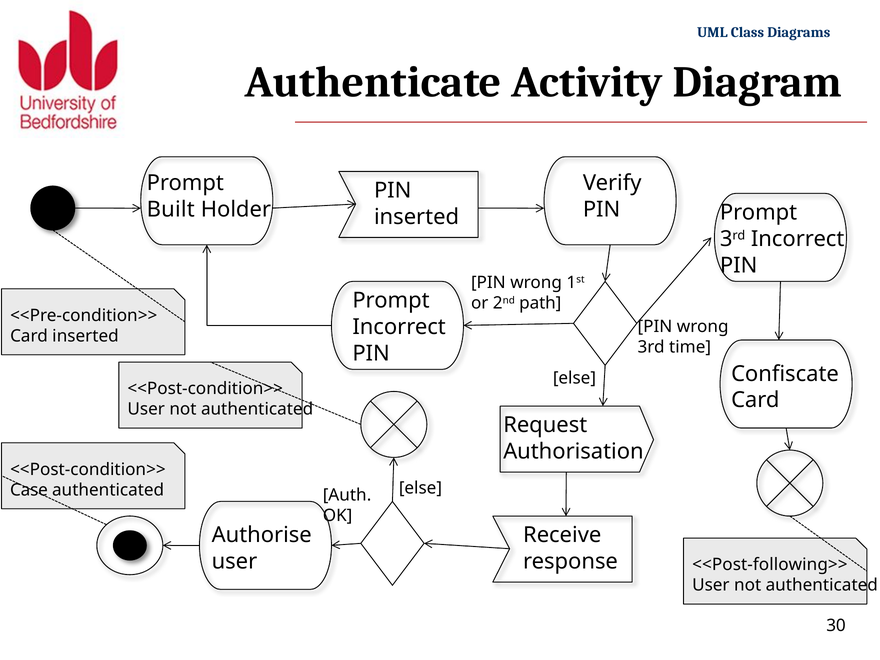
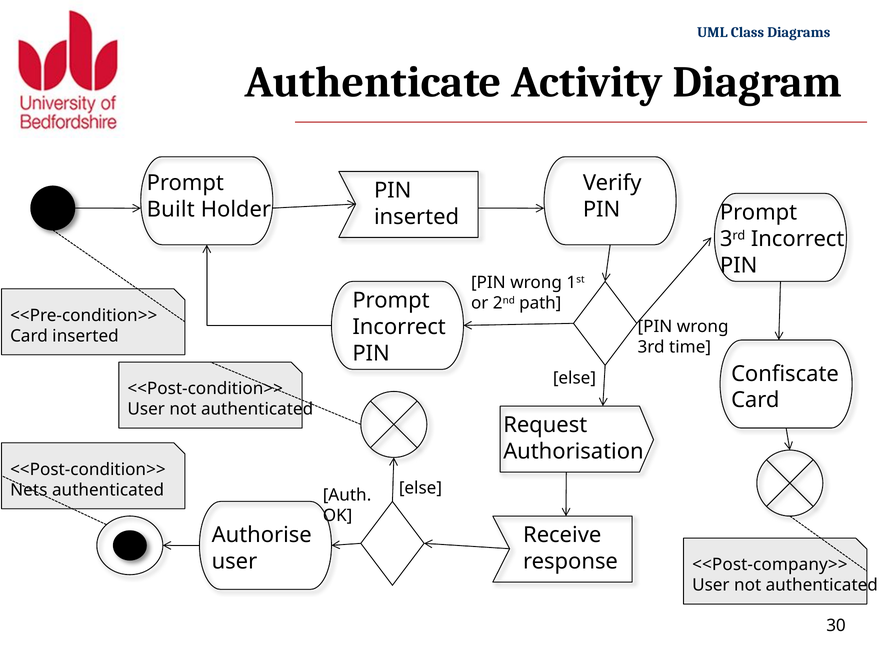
Case: Case -> Nets (29, 490)
<<Post-following>>: <<Post-following>> -> <<Post-company>> (770, 565)
